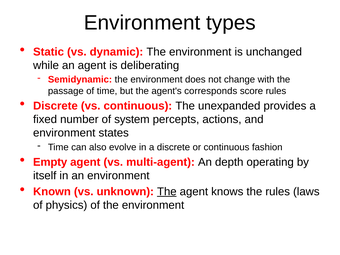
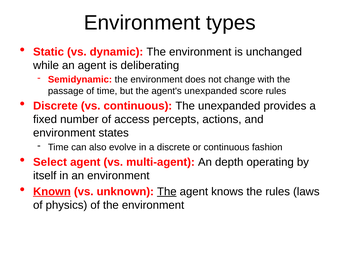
agent's corresponds: corresponds -> unexpanded (211, 91)
system: system -> access (132, 119)
Empty: Empty -> Select (50, 162)
Known underline: none -> present (52, 192)
